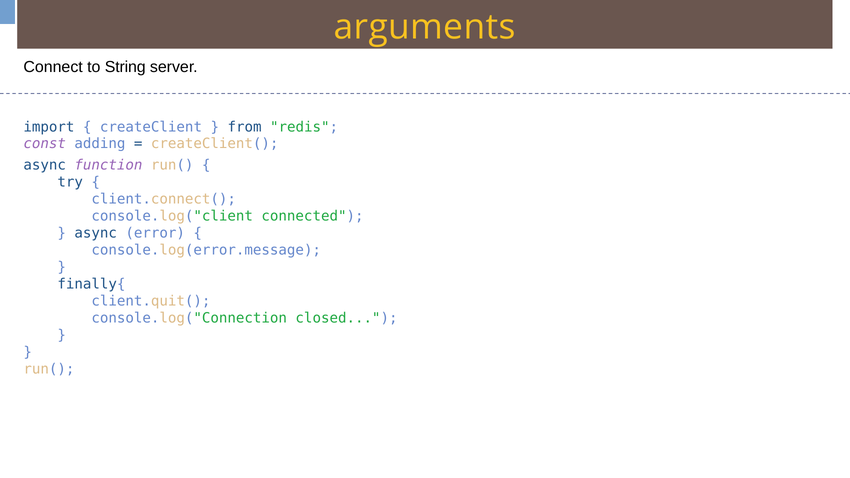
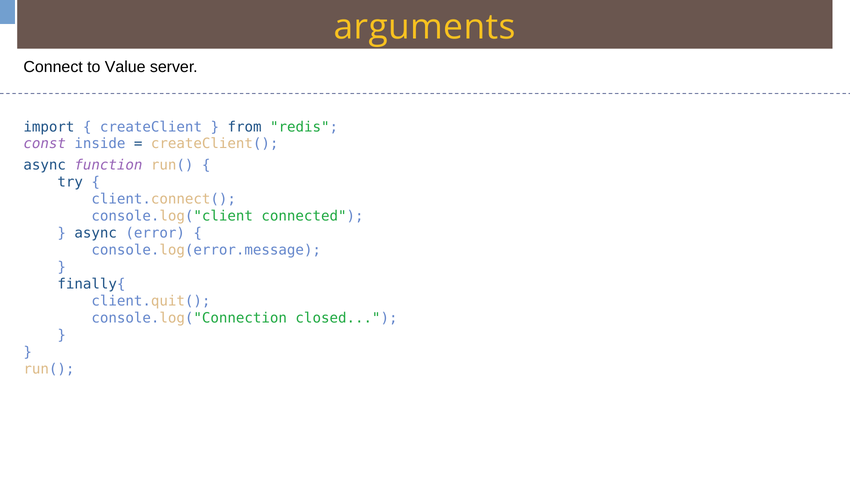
String: String -> Value (125, 67)
adding: adding -> inside (100, 144)
